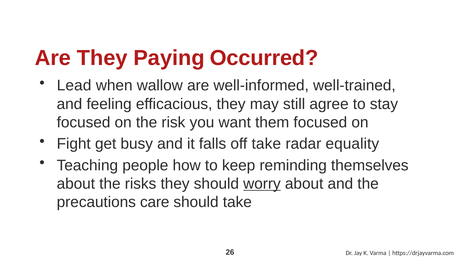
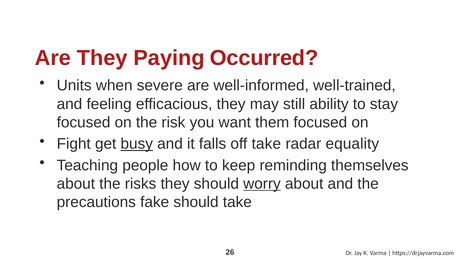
Lead: Lead -> Units (74, 85)
wallow: wallow -> severe (160, 85)
agree: agree -> ability (329, 104)
busy underline: none -> present (137, 144)
care: care -> fake (155, 202)
